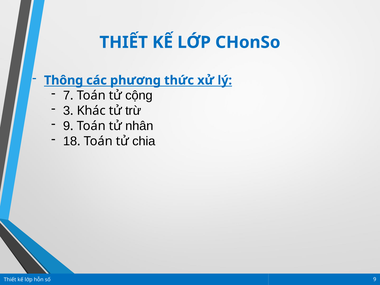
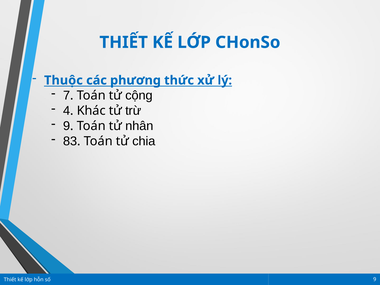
Thông: Thông -> Thuộc (63, 80)
3: 3 -> 4 (67, 111)
18: 18 -> 83 (70, 141)
